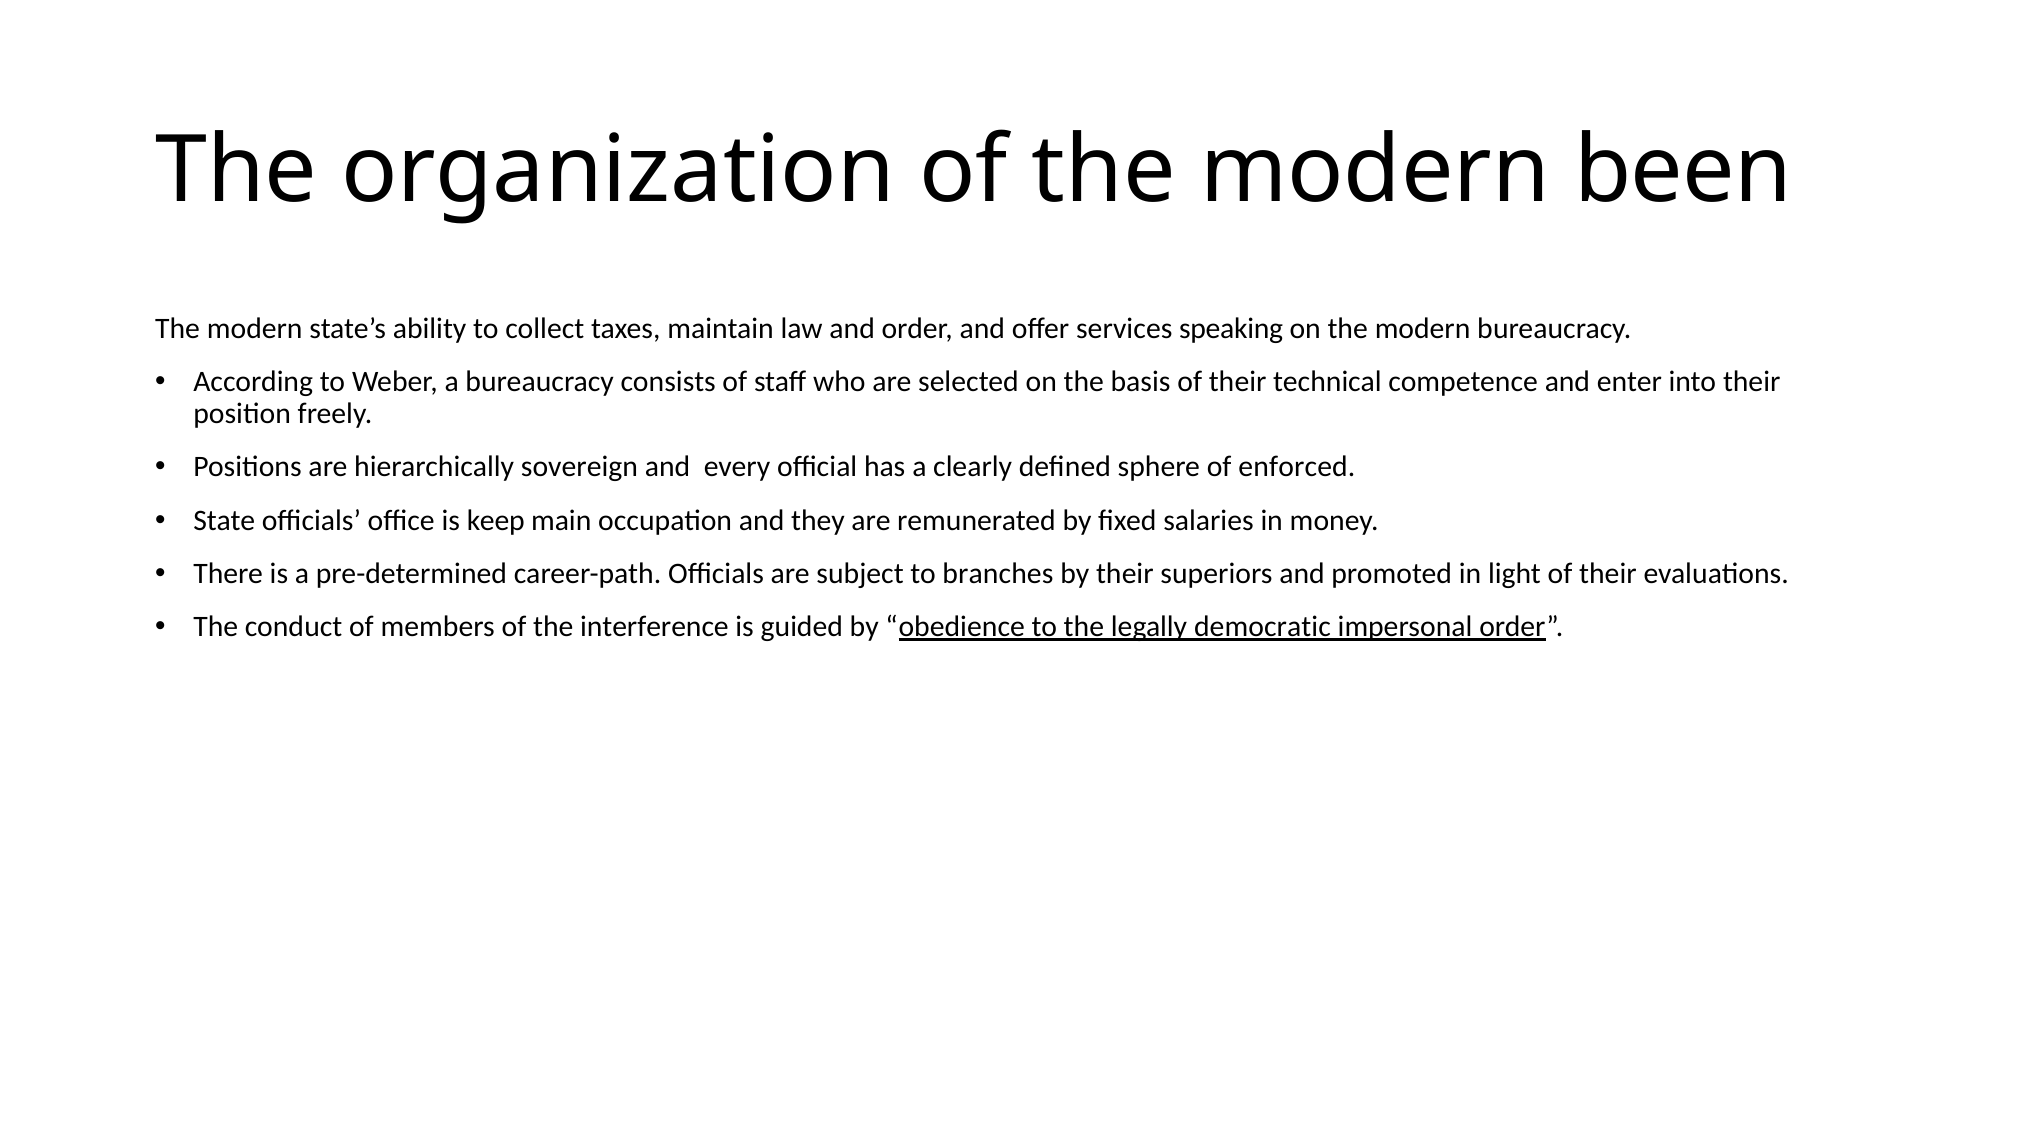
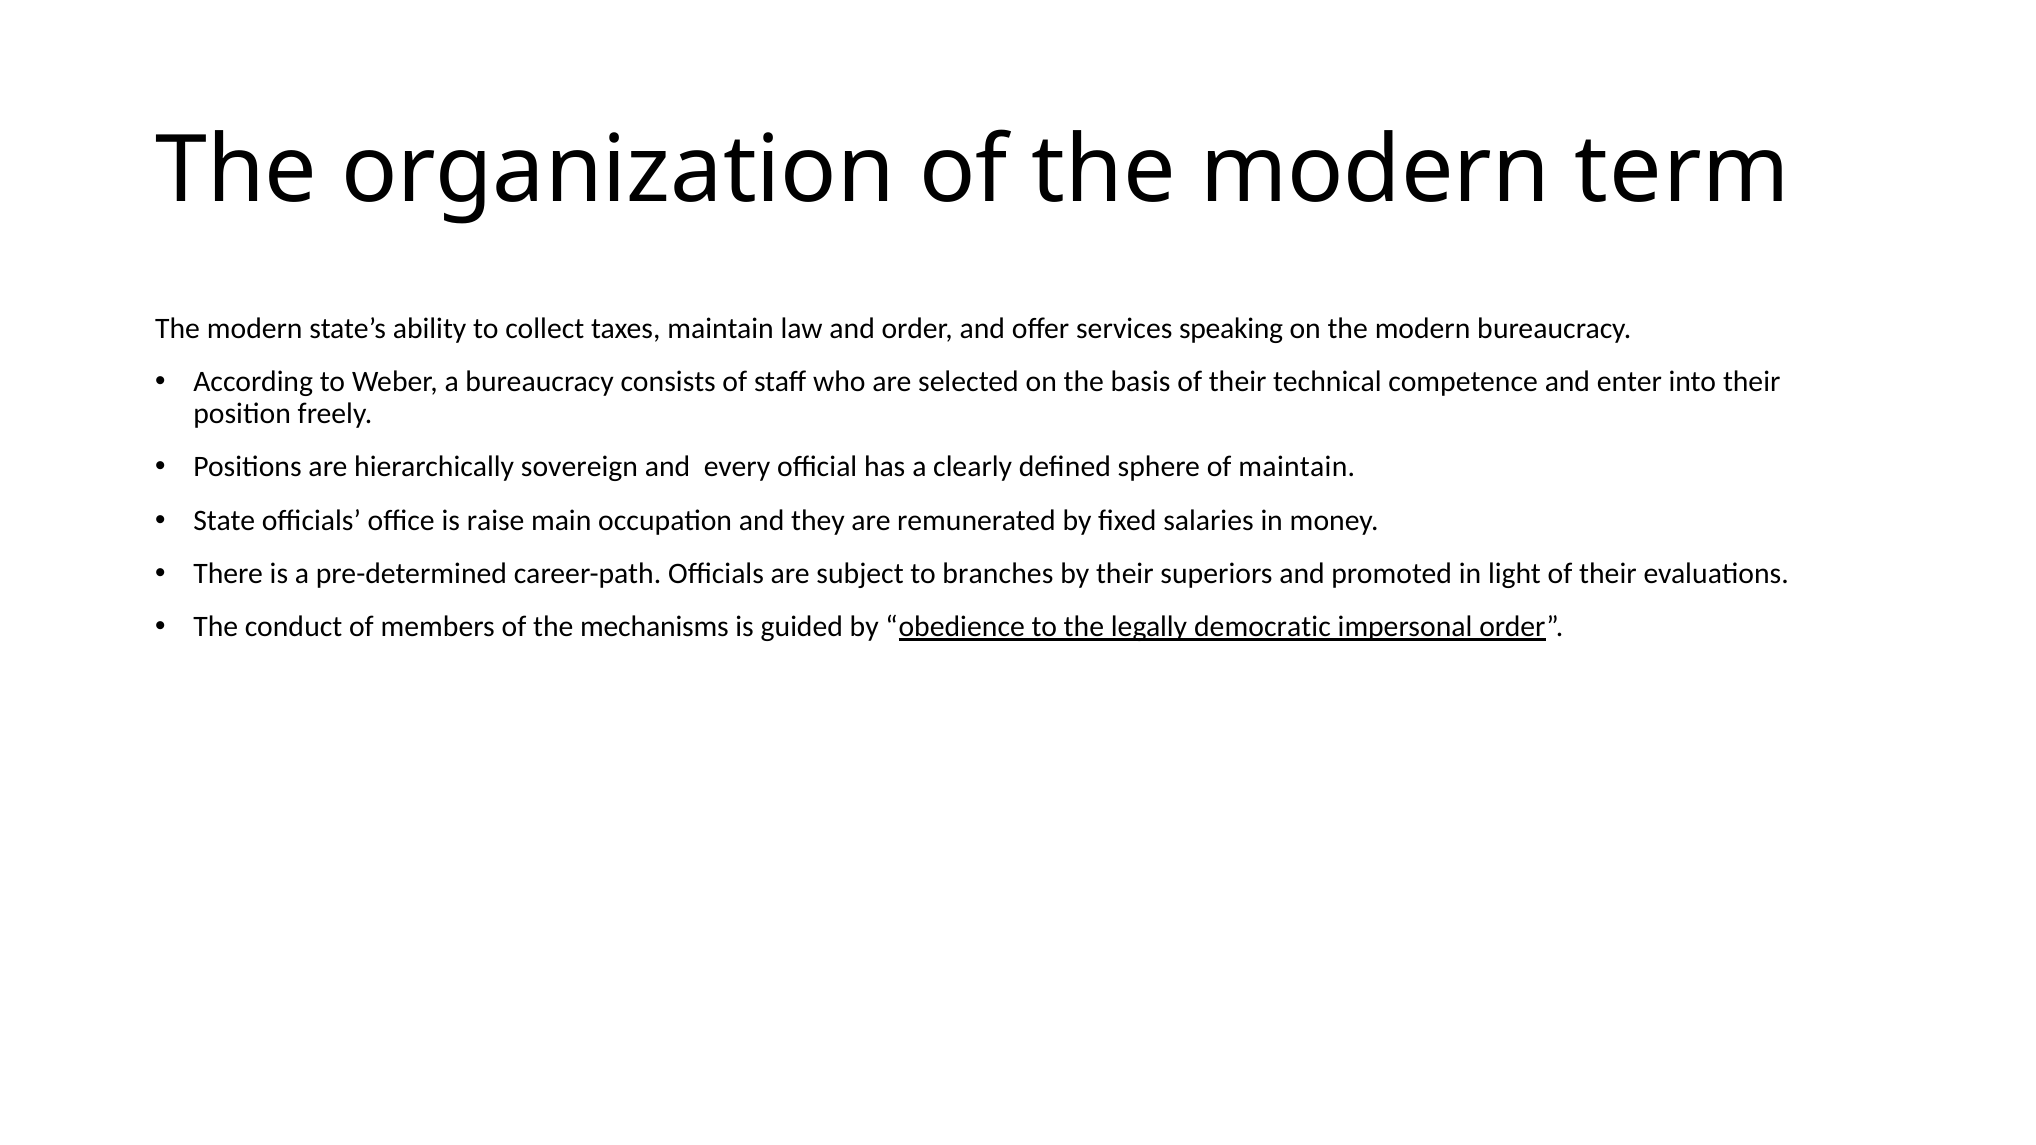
been: been -> term (1682, 171)
of enforced: enforced -> maintain (1297, 467)
keep: keep -> raise (496, 520)
interference: interference -> mechanisms (654, 627)
